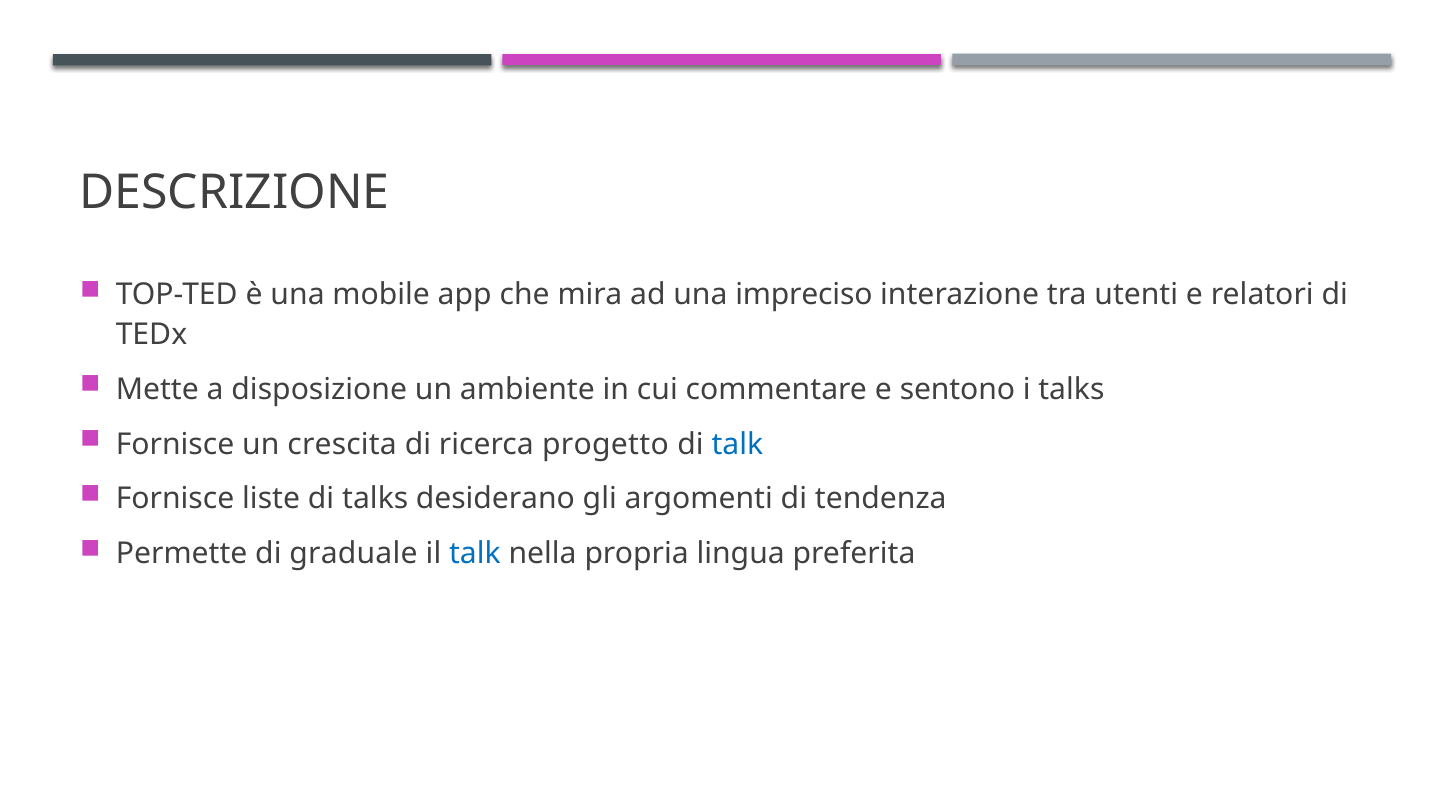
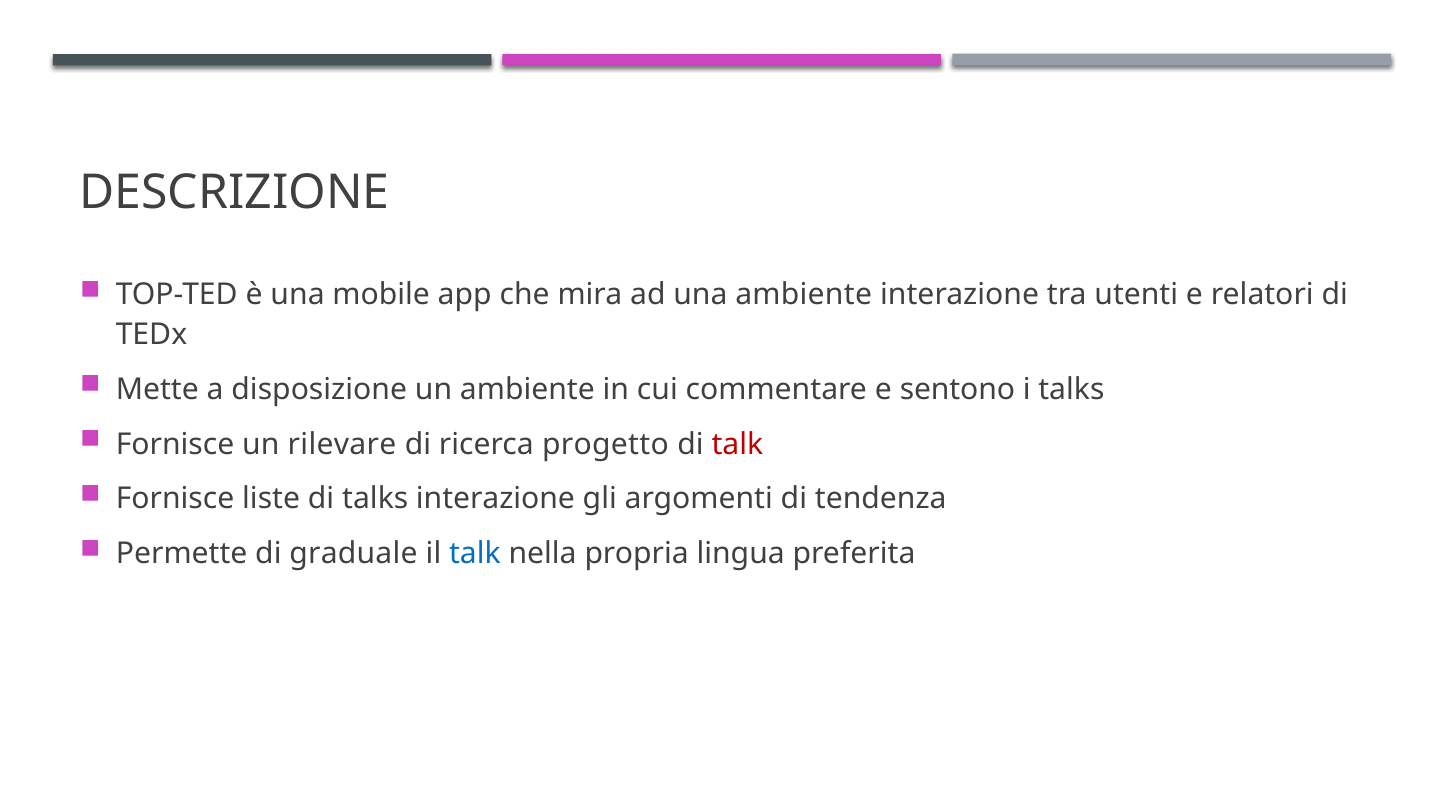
una impreciso: impreciso -> ambiente (804, 295)
crescita: crescita -> rilevare (342, 444)
talk colour: blue -> red (737, 444)
talks desiderano: desiderano -> interazione (495, 499)
